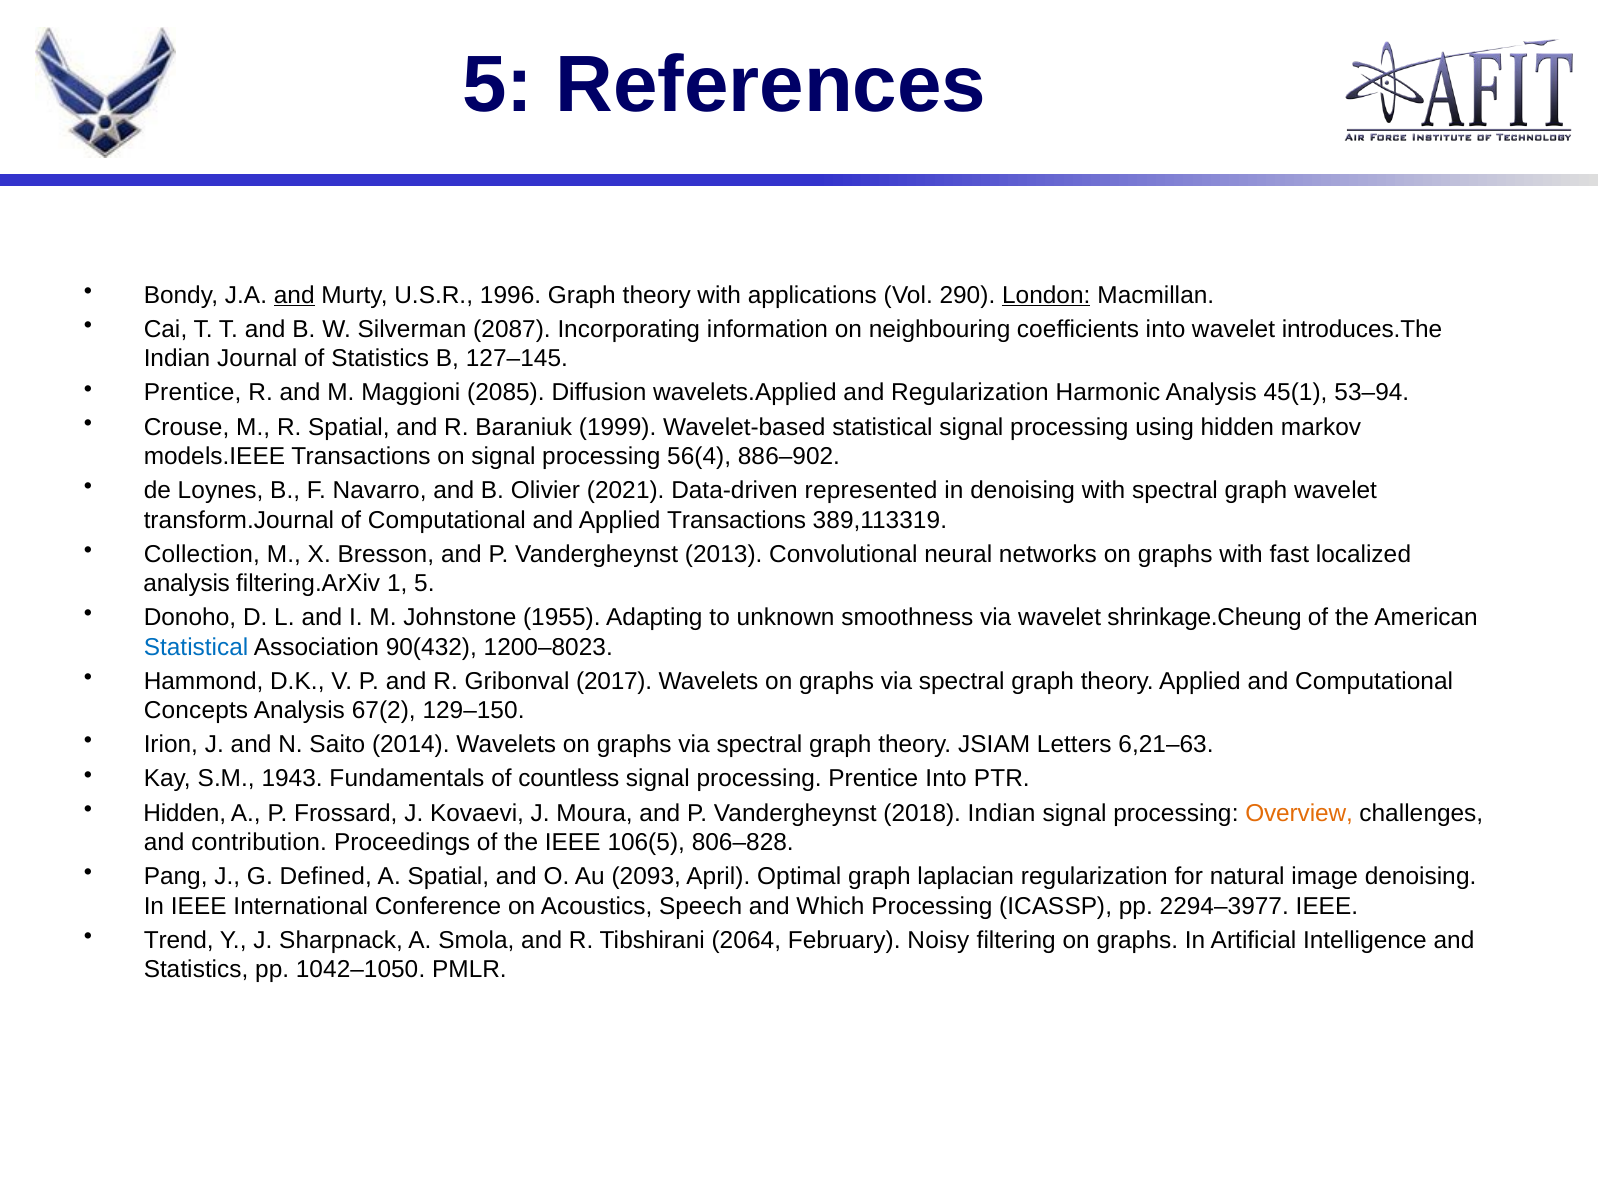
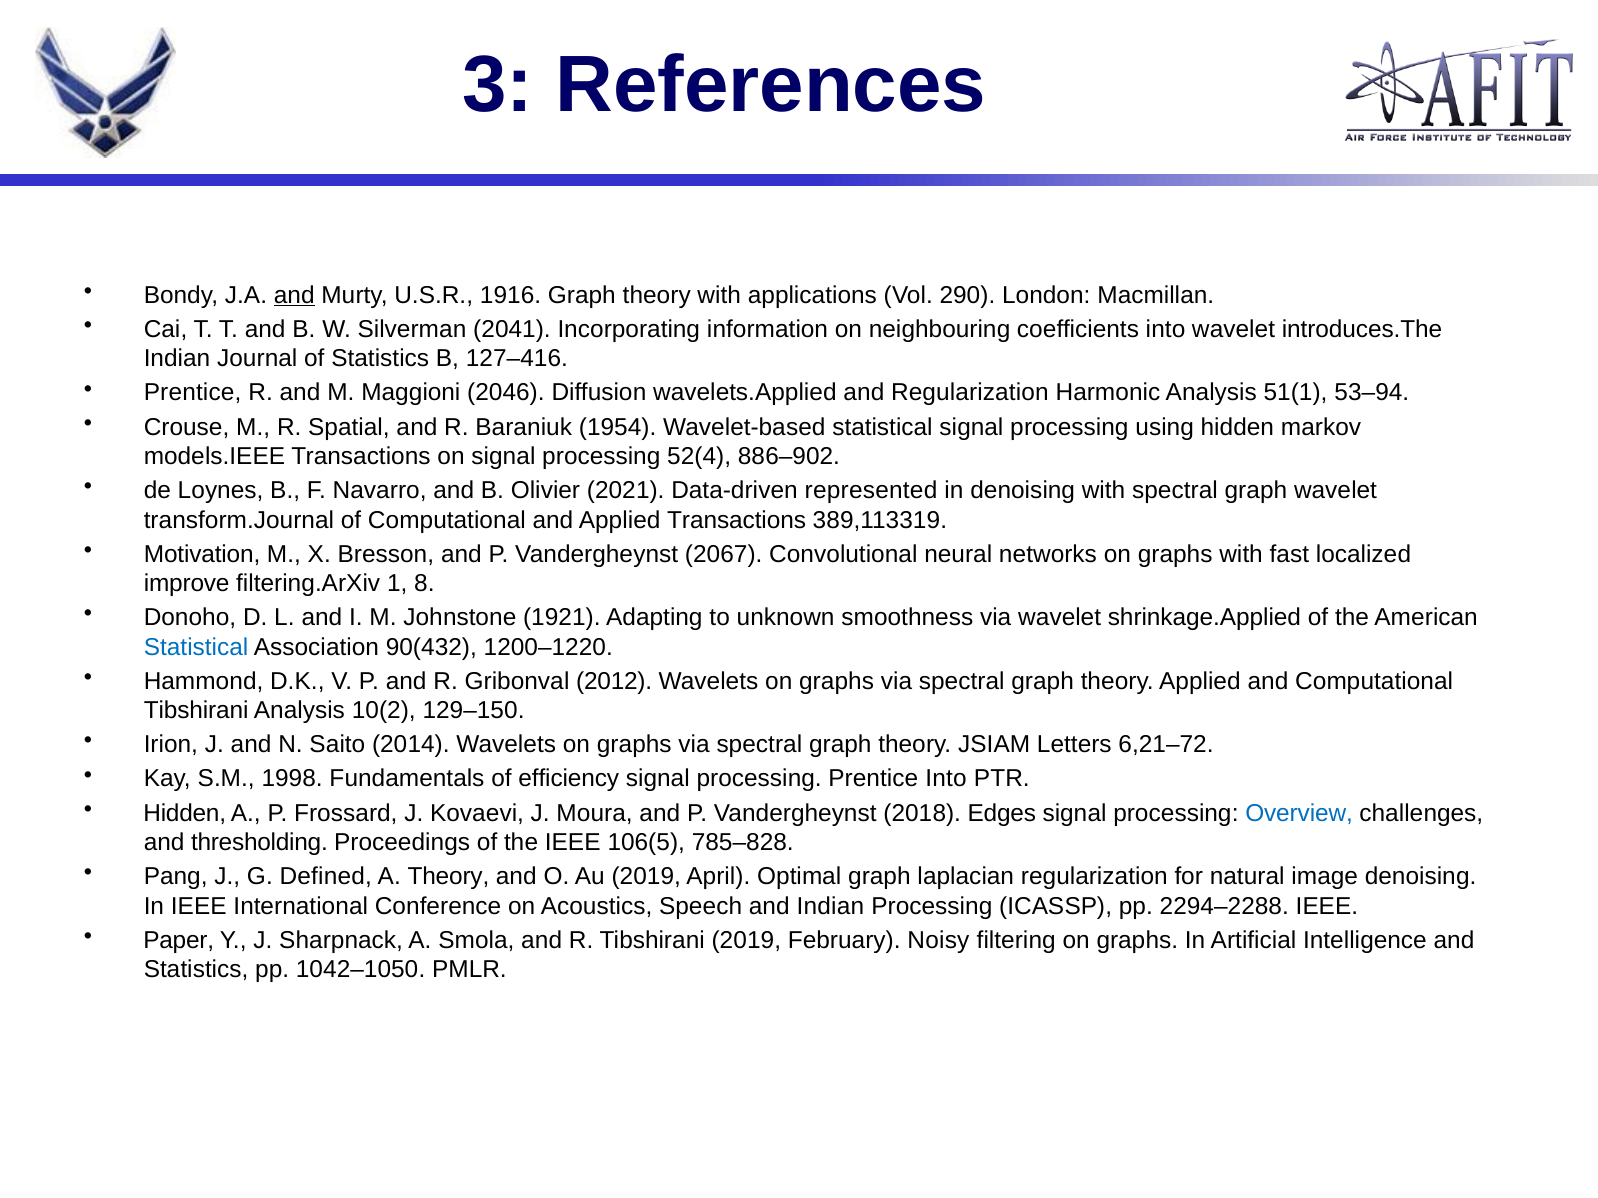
5: 5 -> 3 (498, 85)
1996: 1996 -> 1916 (511, 295)
London underline: present -> none (1046, 295)
2087: 2087 -> 2041 (512, 330)
127–145: 127–145 -> 127–416 (517, 359)
2085: 2085 -> 2046 (506, 393)
45(1: 45(1 -> 51(1 (1296, 393)
1999: 1999 -> 1954 (618, 427)
56(4: 56(4 -> 52(4 (699, 457)
Collection: Collection -> Motivation (202, 554)
2013: 2013 -> 2067 (724, 554)
analysis: analysis -> improve (187, 584)
1 5: 5 -> 8 (424, 584)
1955: 1955 -> 1921 (562, 618)
shrinkage.Cheung: shrinkage.Cheung -> shrinkage.Applied (1204, 618)
1200–8023: 1200–8023 -> 1200–1220 (548, 647)
2017: 2017 -> 2012 (614, 681)
Concepts: Concepts -> Tibshirani (196, 711)
67(2: 67(2 -> 10(2 (384, 711)
6,21–63: 6,21–63 -> 6,21–72 (1166, 745)
1943: 1943 -> 1998 (292, 779)
countless: countless -> efficiency (569, 779)
2018 Indian: Indian -> Edges (1002, 813)
Overview colour: orange -> blue (1299, 813)
contribution: contribution -> thresholding (259, 843)
806–828: 806–828 -> 785–828 (743, 843)
A Spatial: Spatial -> Theory (448, 877)
Au 2093: 2093 -> 2019 (646, 877)
and Which: Which -> Indian (830, 906)
2294–3977: 2294–3977 -> 2294–2288 (1224, 906)
Trend: Trend -> Paper (179, 941)
Tibshirani 2064: 2064 -> 2019 (746, 941)
